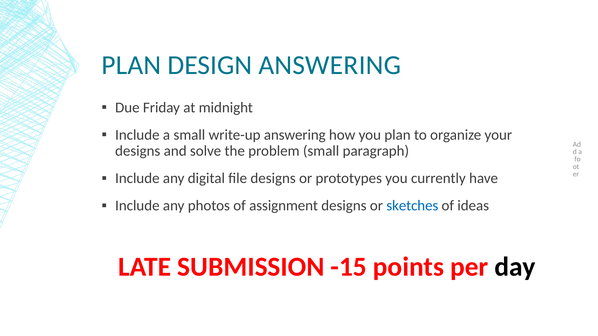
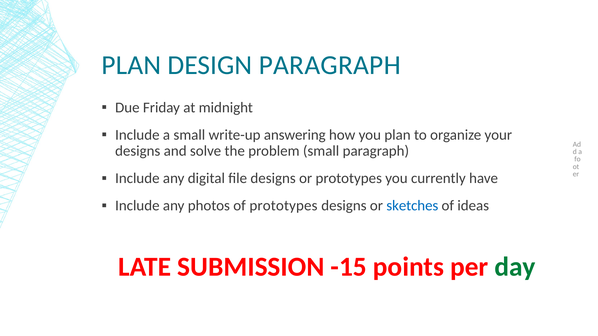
DESIGN ANSWERING: ANSWERING -> PARAGRAPH (330, 65)
of assignment: assignment -> prototypes (283, 206)
day colour: black -> green (515, 267)
